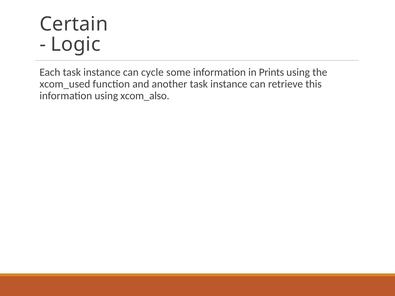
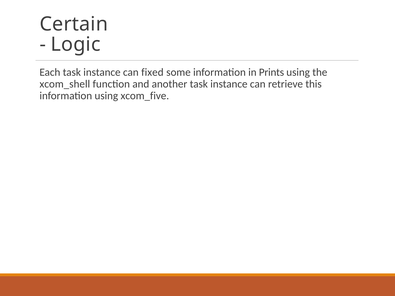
cycle: cycle -> fixed (152, 72)
xcom_used: xcom_used -> xcom_shell (65, 84)
xcom_also: xcom_also -> xcom_five (145, 96)
